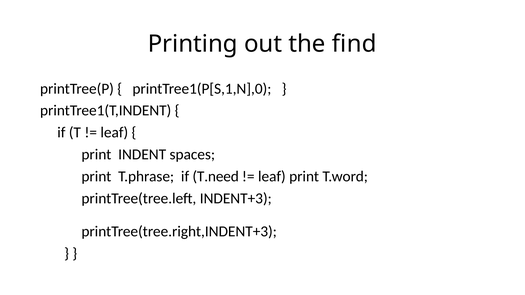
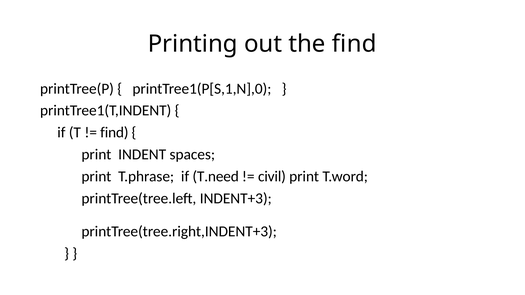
leaf: leaf -> find (114, 133)
leaf: leaf -> civil (272, 177)
